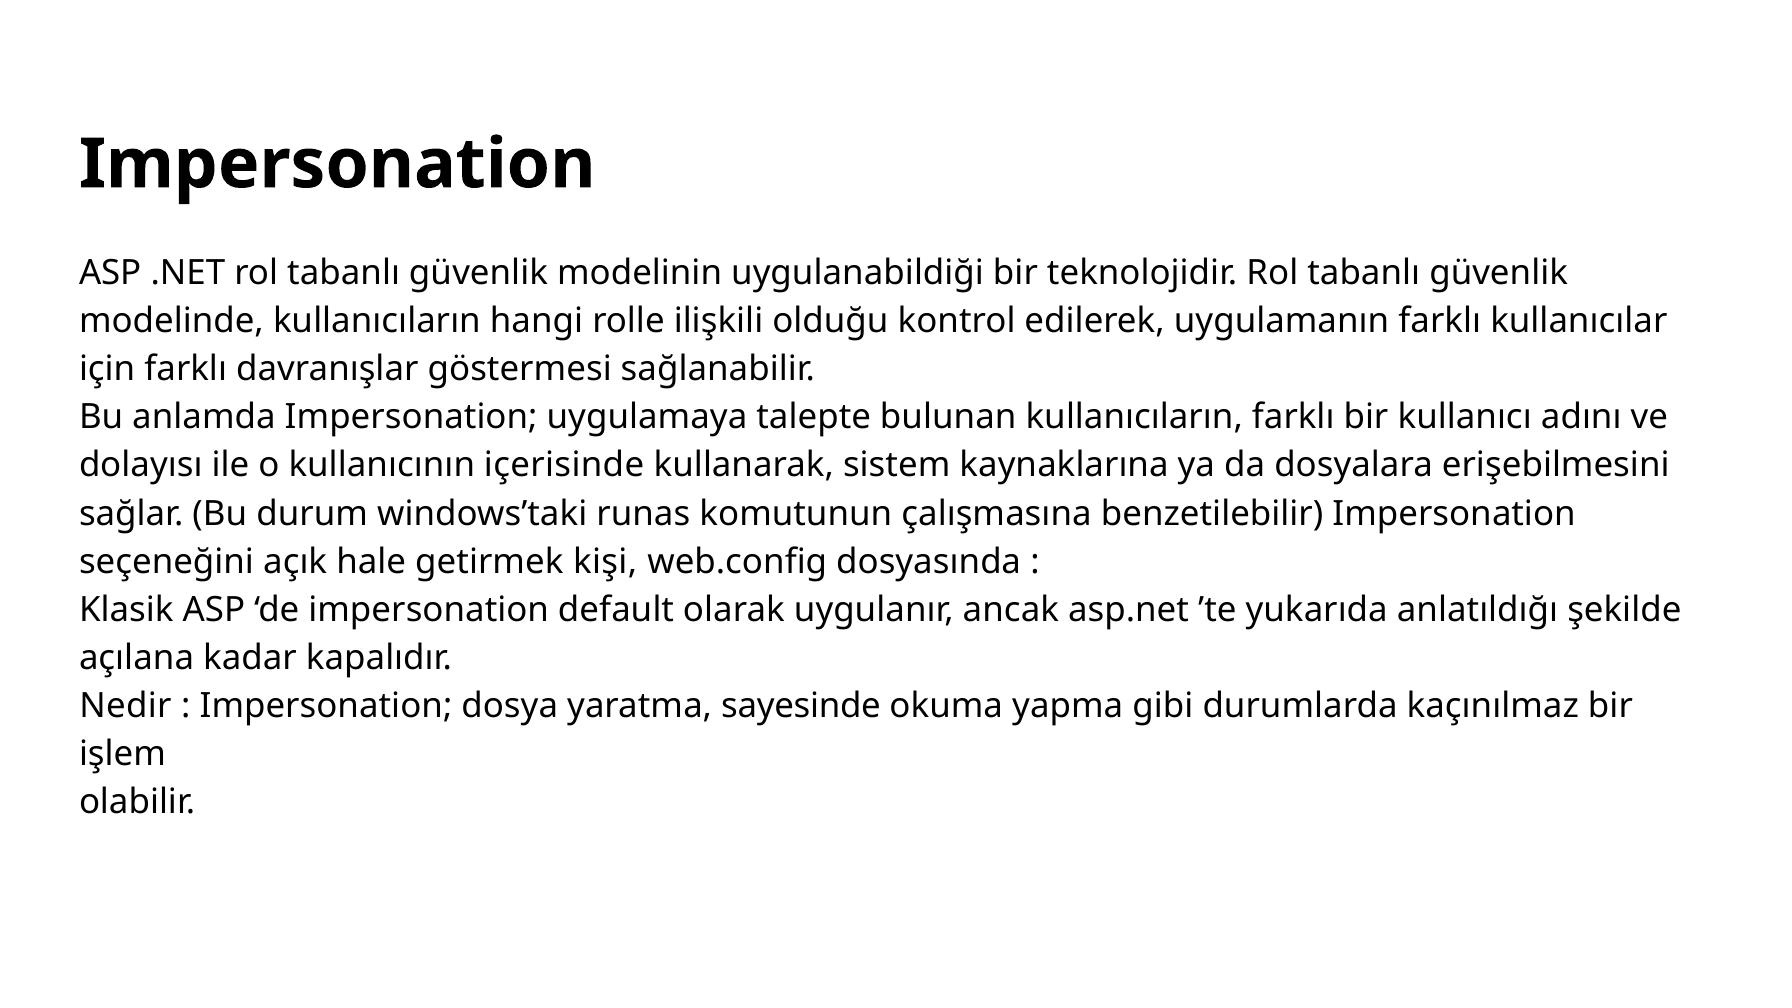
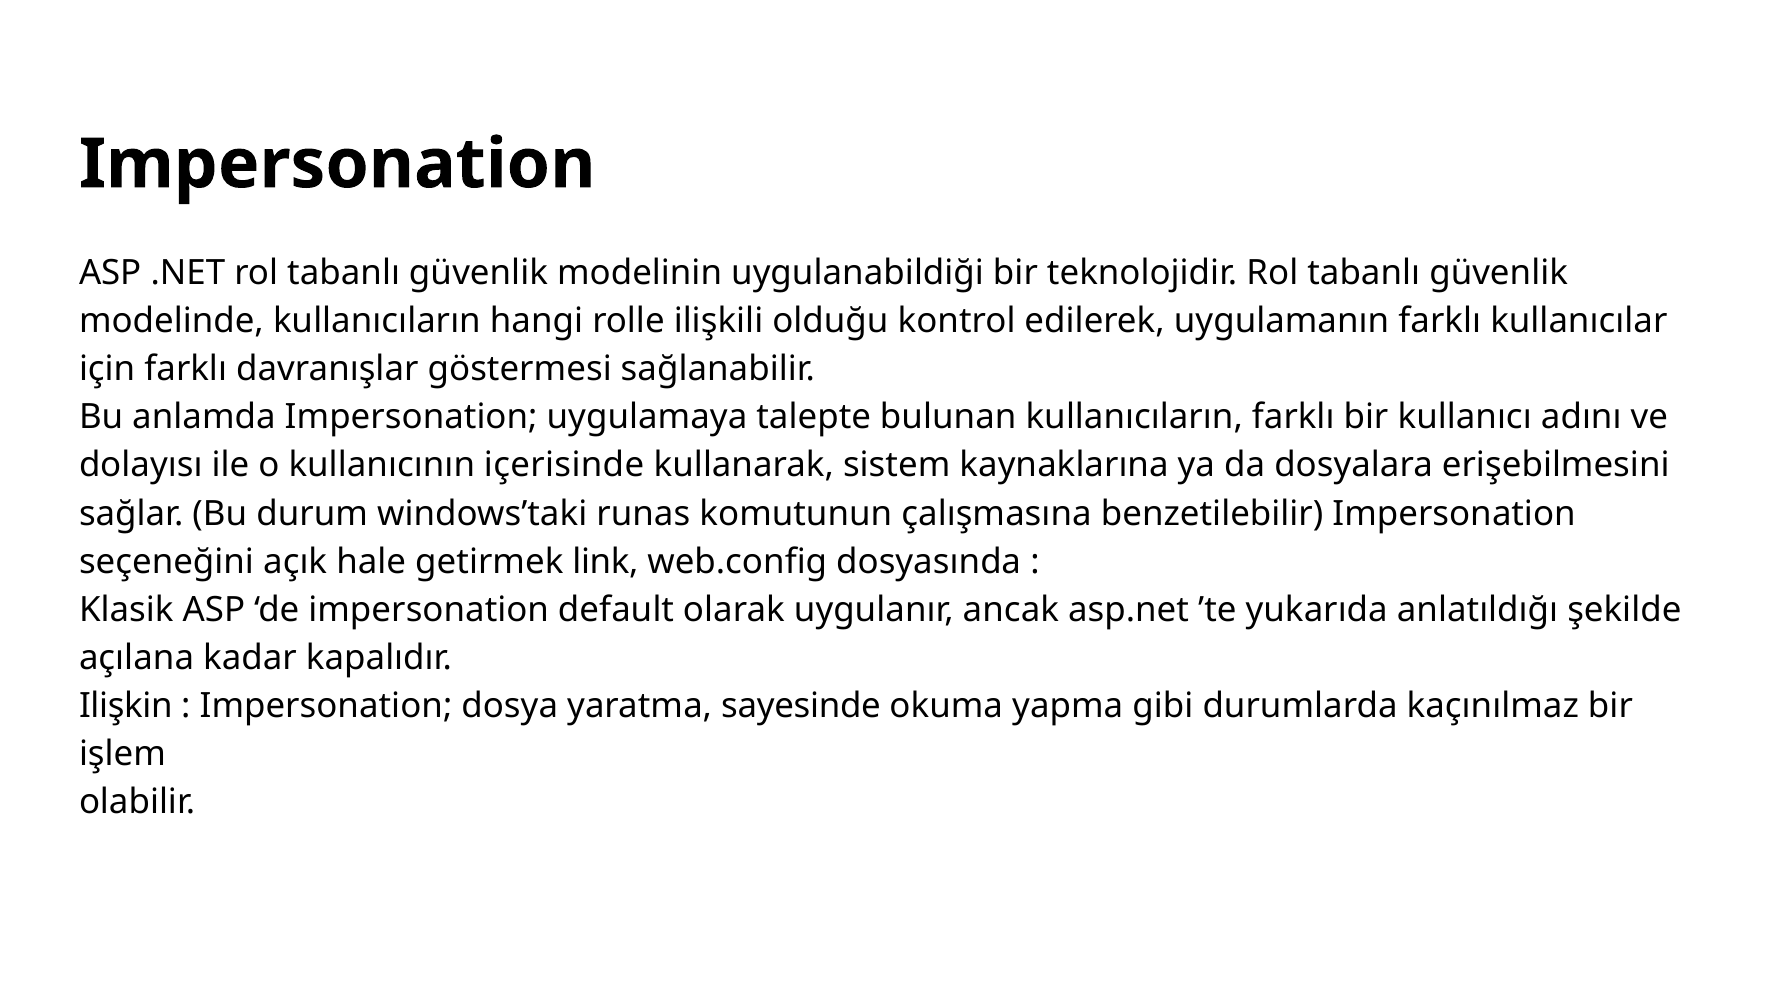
kişi: kişi -> link (605, 562)
Nedir: Nedir -> Ilişkin (126, 706)
